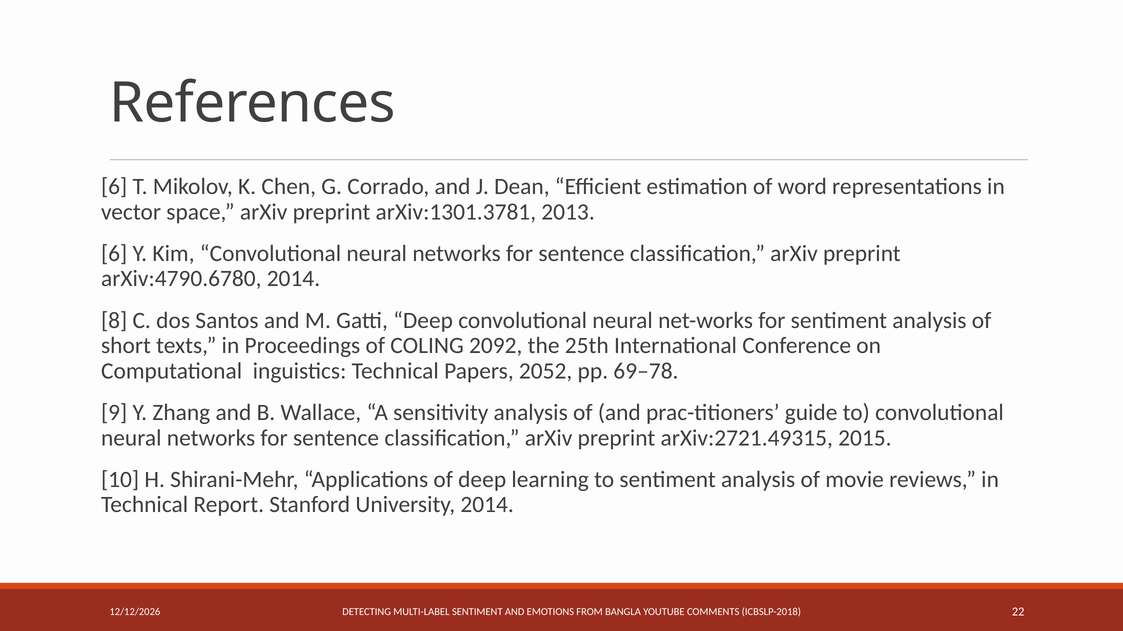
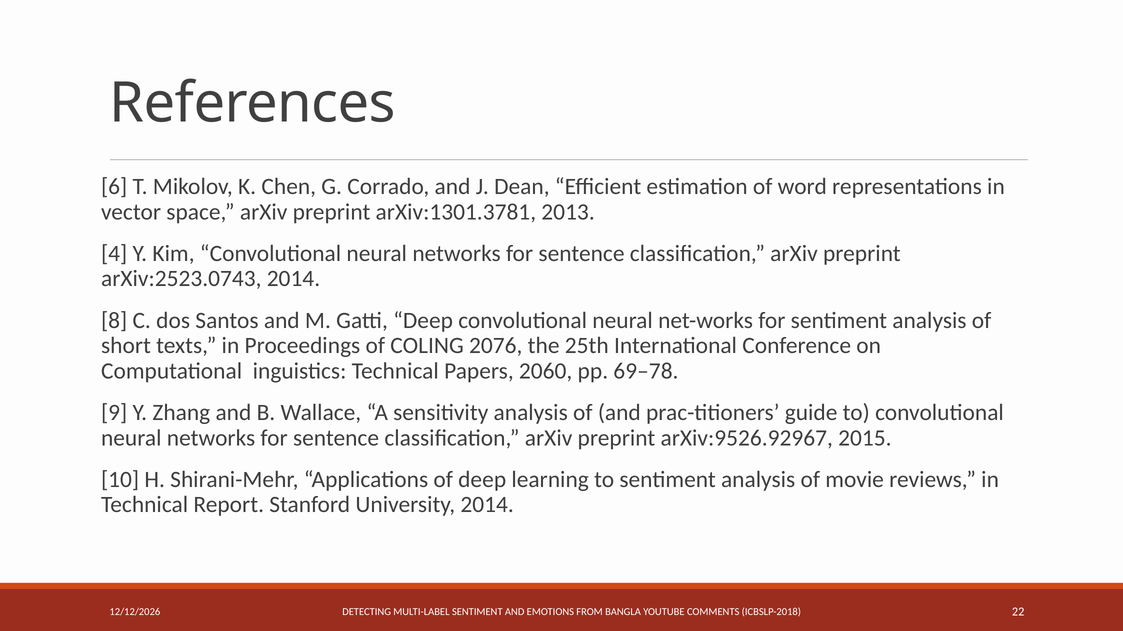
6: 6 -> 4 (114, 254)
arXiv:4790.6780: arXiv:4790.6780 -> arXiv:2523.0743 (181, 279)
2092: 2092 -> 2076 (496, 346)
2052: 2052 -> 2060 (546, 371)
arXiv:2721.49315: arXiv:2721.49315 -> arXiv:9526.92967 (747, 438)
